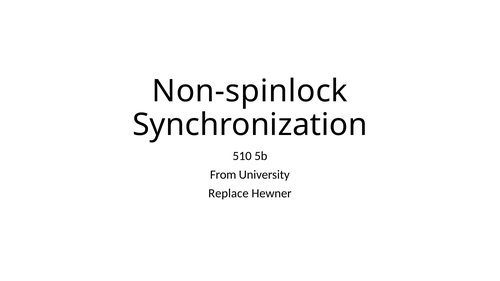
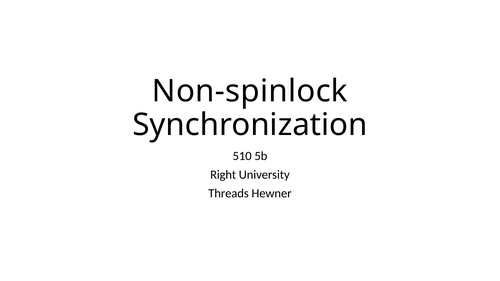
From: From -> Right (223, 175)
Replace: Replace -> Threads (229, 194)
